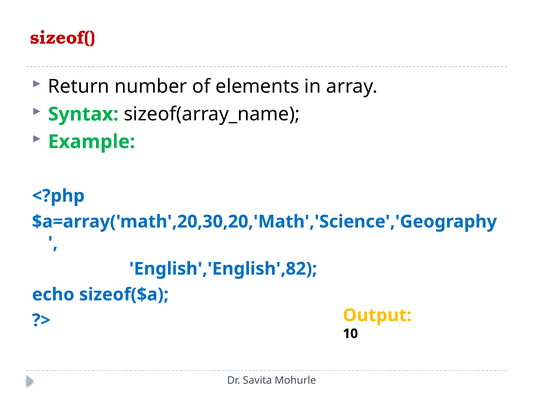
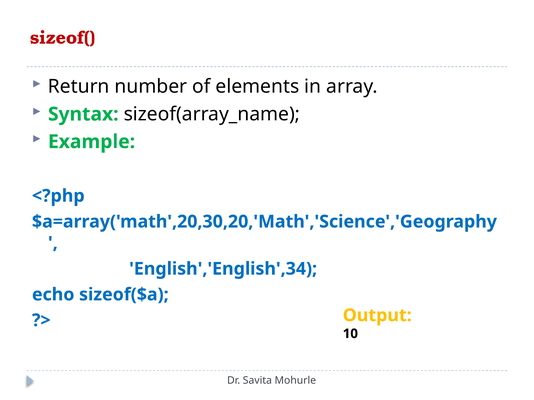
English','English',82: English','English',82 -> English','English',34 (223, 269)
